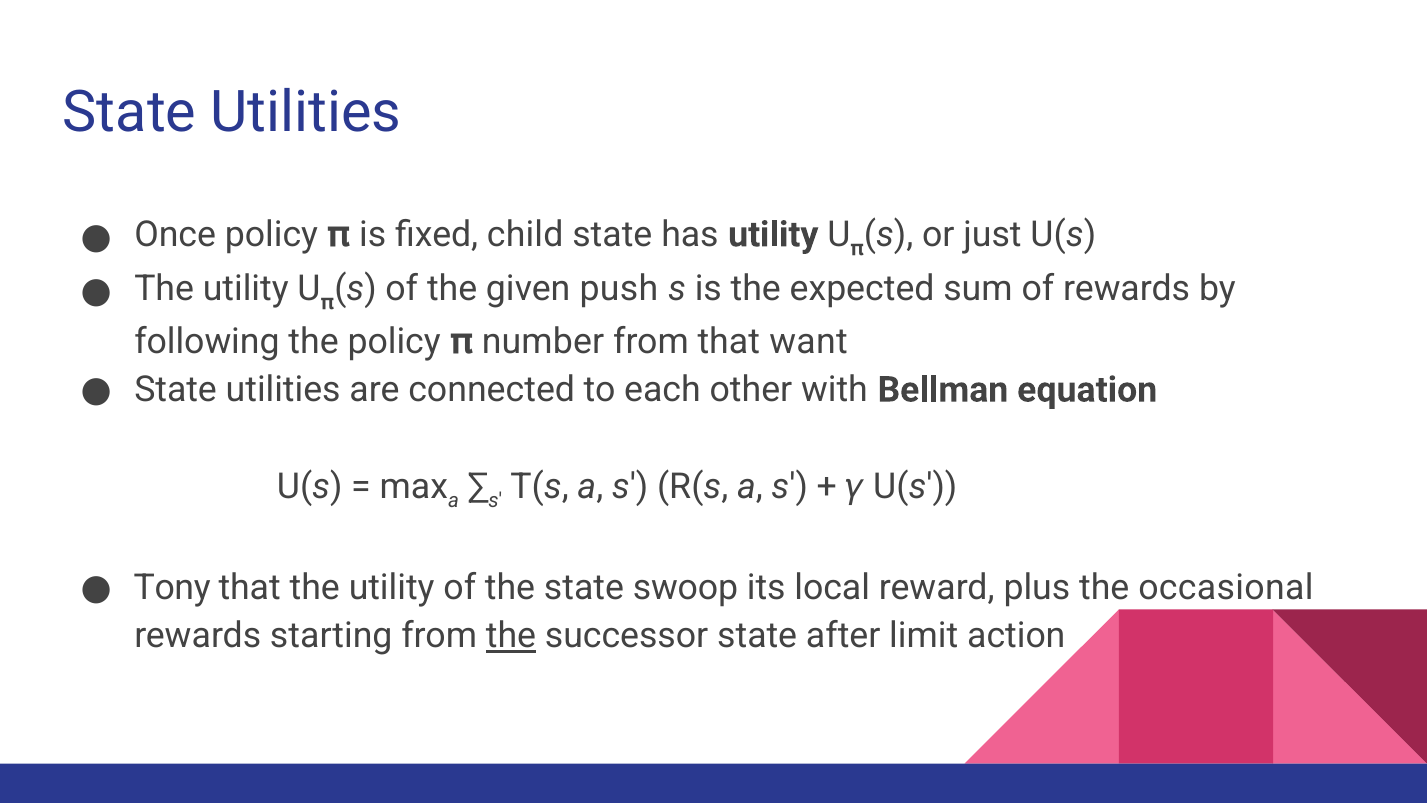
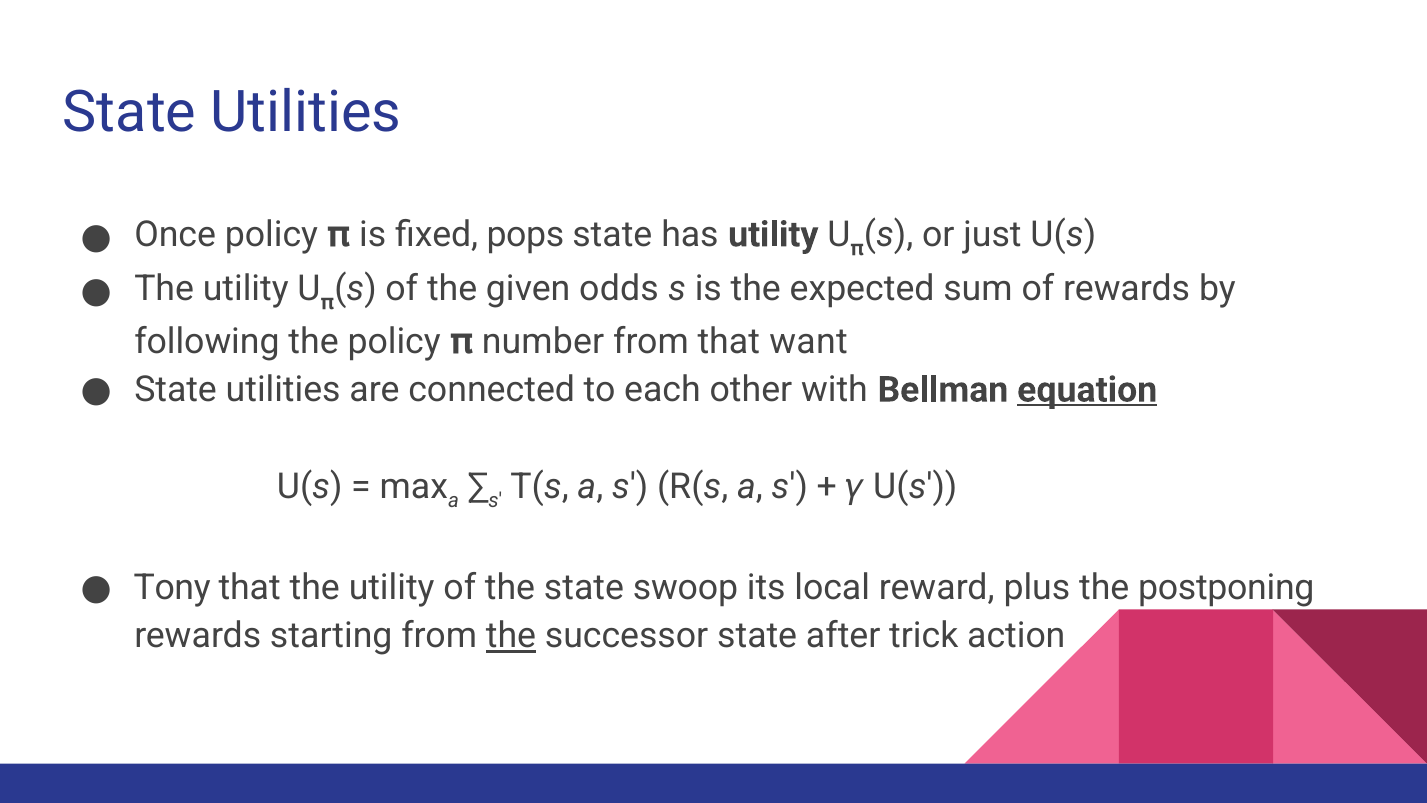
child: child -> pops (525, 234)
push: push -> odds (619, 288)
equation underline: none -> present (1087, 390)
occasional: occasional -> postponing (1226, 588)
limit: limit -> trick (924, 636)
